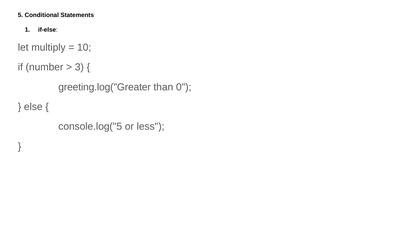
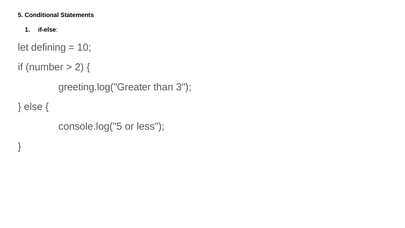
multiply: multiply -> defining (49, 47)
3: 3 -> 2 (79, 67)
0: 0 -> 3 (184, 87)
